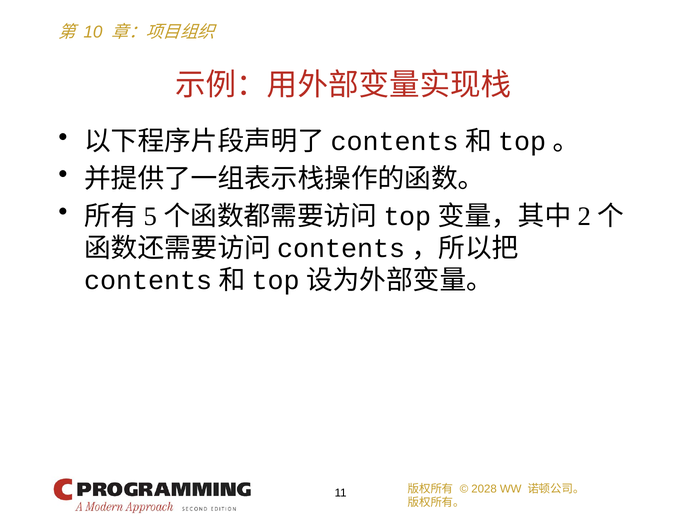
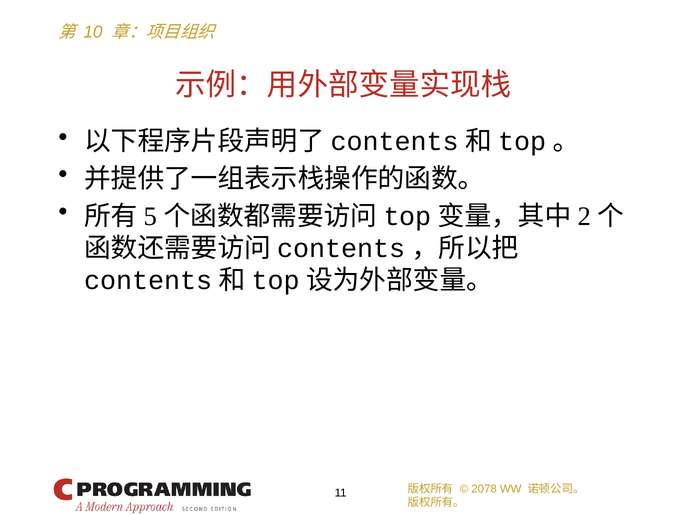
2028: 2028 -> 2078 (484, 489)
